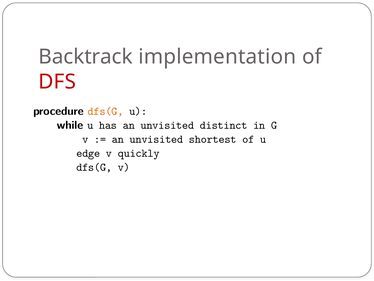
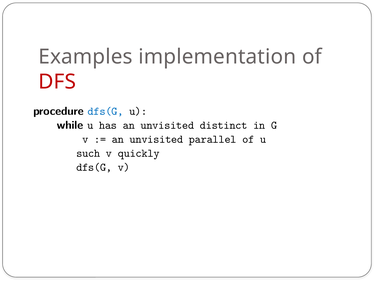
Backtrack: Backtrack -> Examples (85, 57)
dfs(G colour: orange -> blue (106, 111)
shortest: shortest -> parallel (213, 139)
edge: edge -> such (88, 153)
